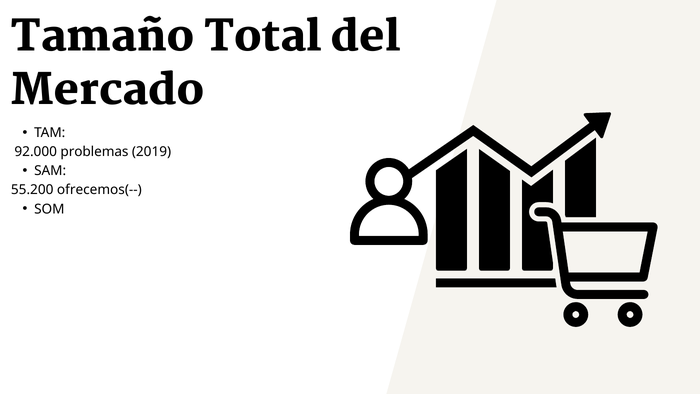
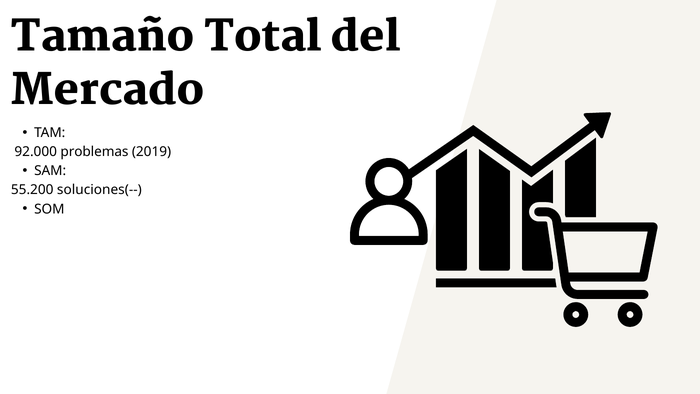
ofrecemos(--: ofrecemos(-- -> soluciones(-- (99, 190)
